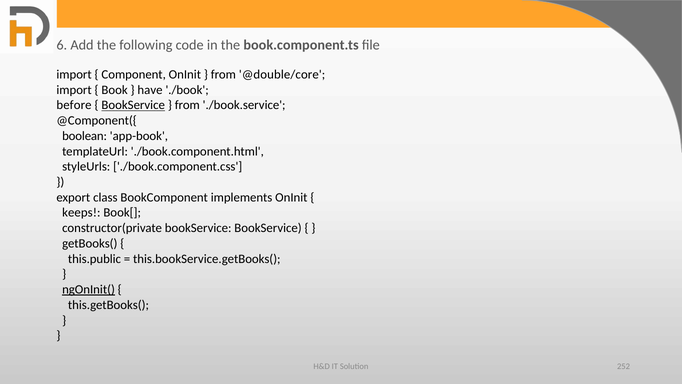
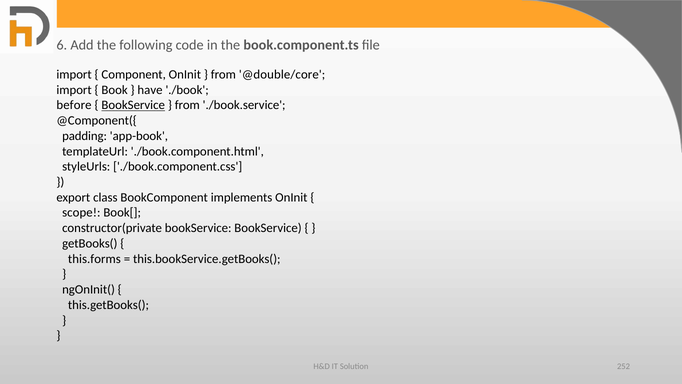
boolean: boolean -> padding (85, 136)
keeps: keeps -> scope (81, 213)
this.public: this.public -> this.forms (94, 259)
ngOnInit( underline: present -> none (89, 289)
